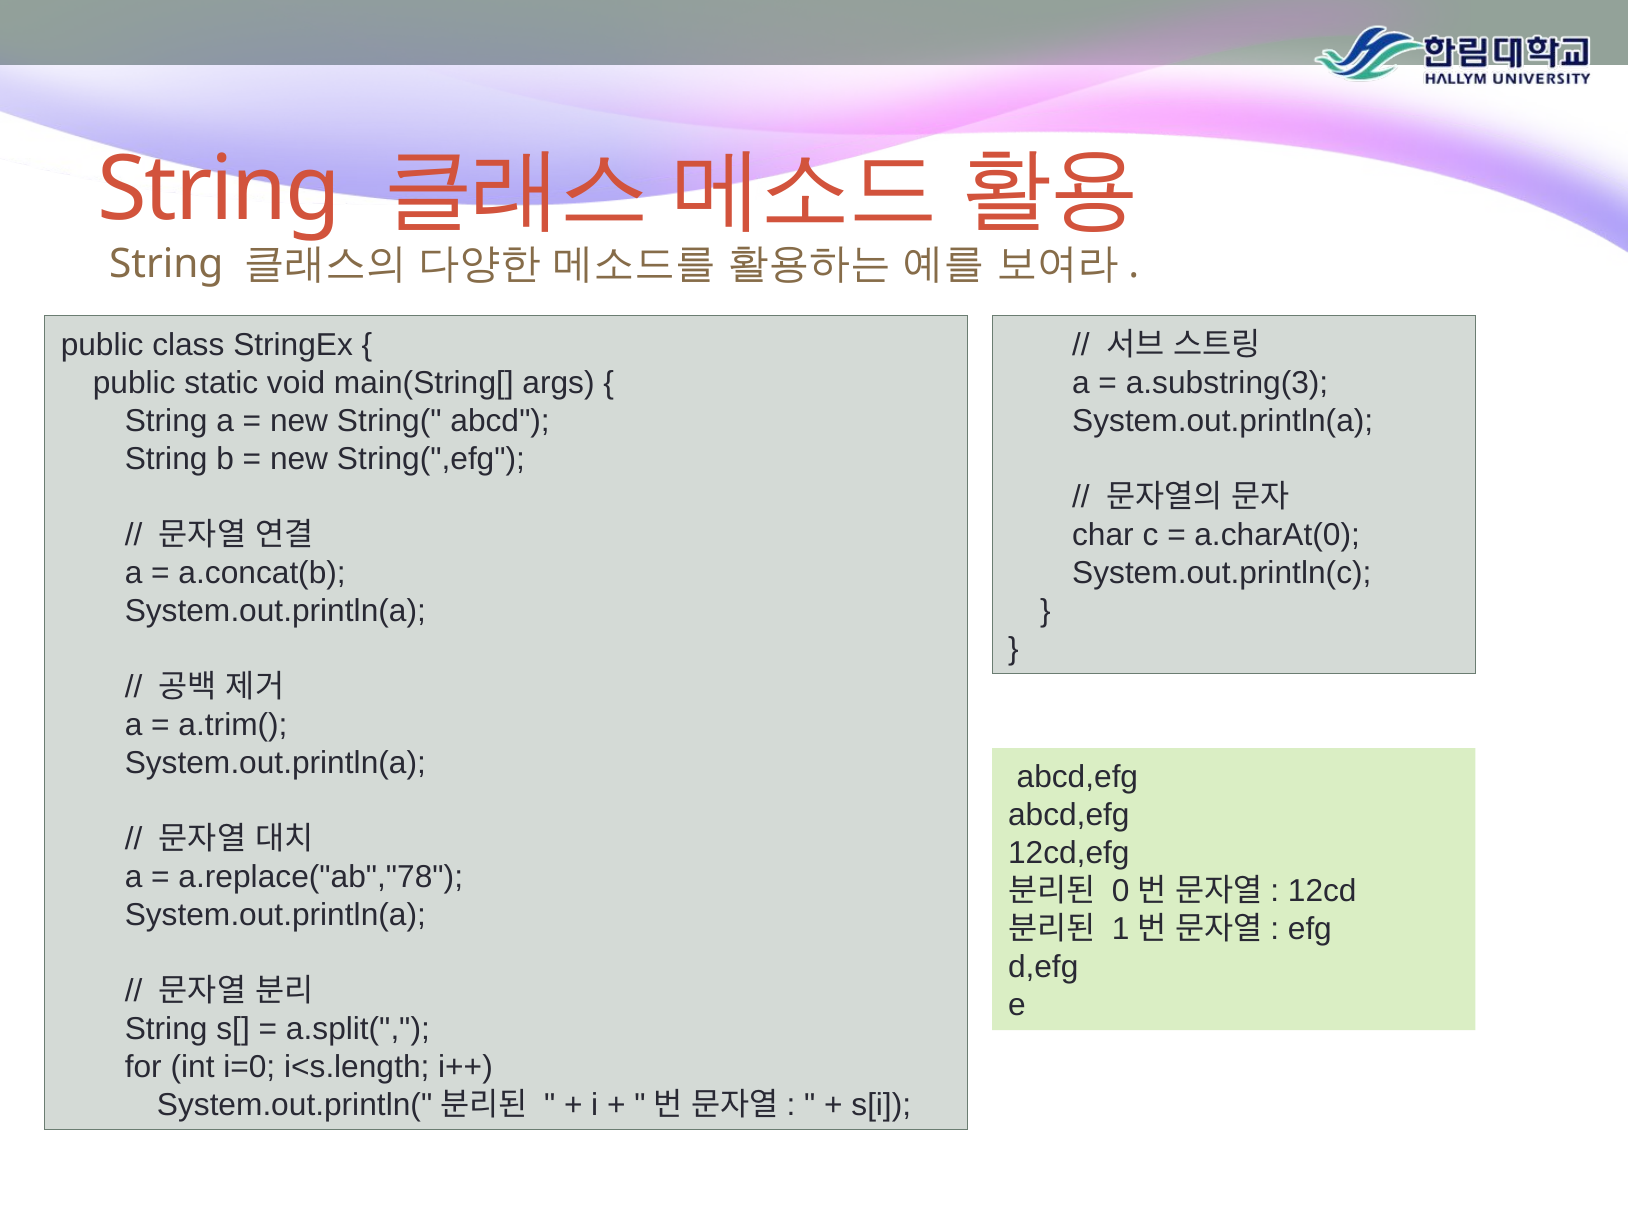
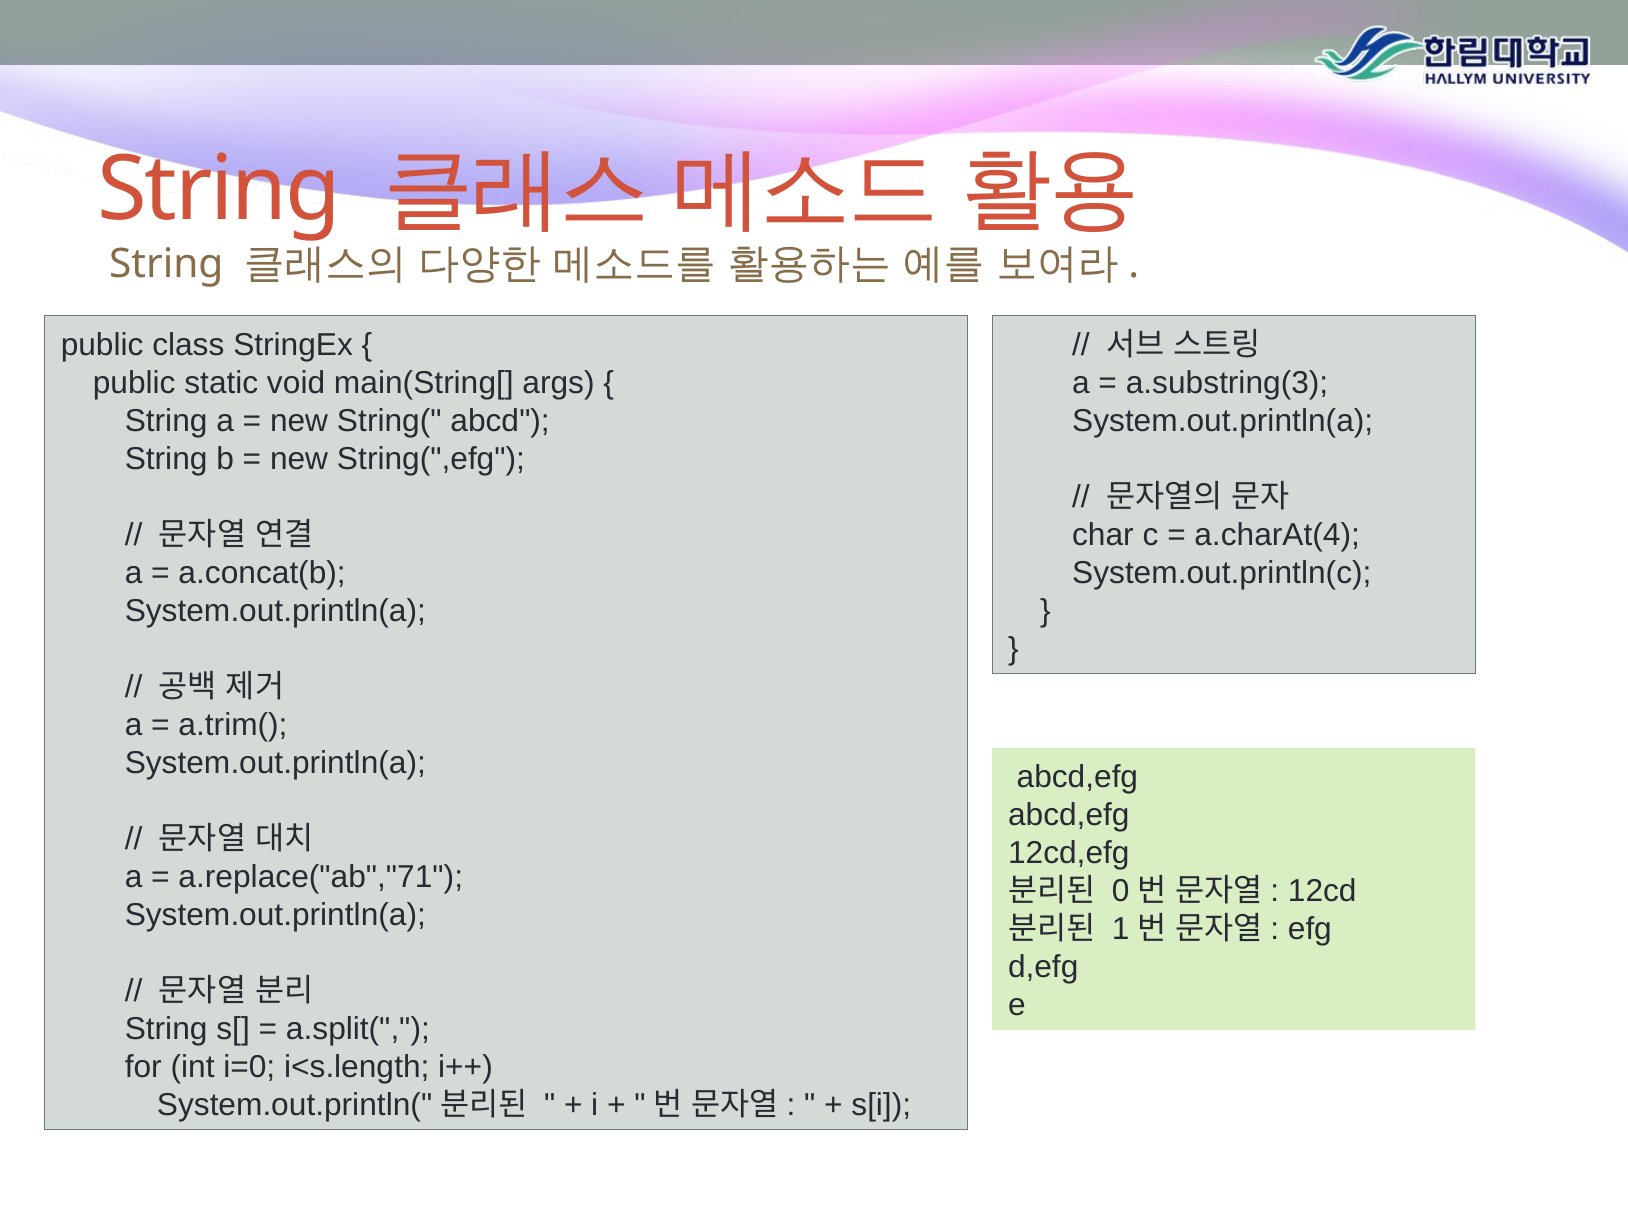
a.charAt(0: a.charAt(0 -> a.charAt(4 (1277, 535)
a.replace("ab","78: a.replace("ab","78 -> a.replace("ab","71 (321, 877)
